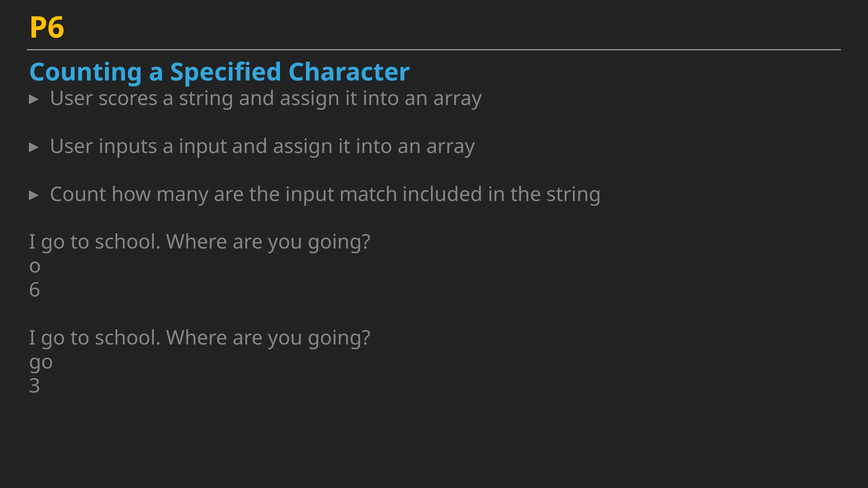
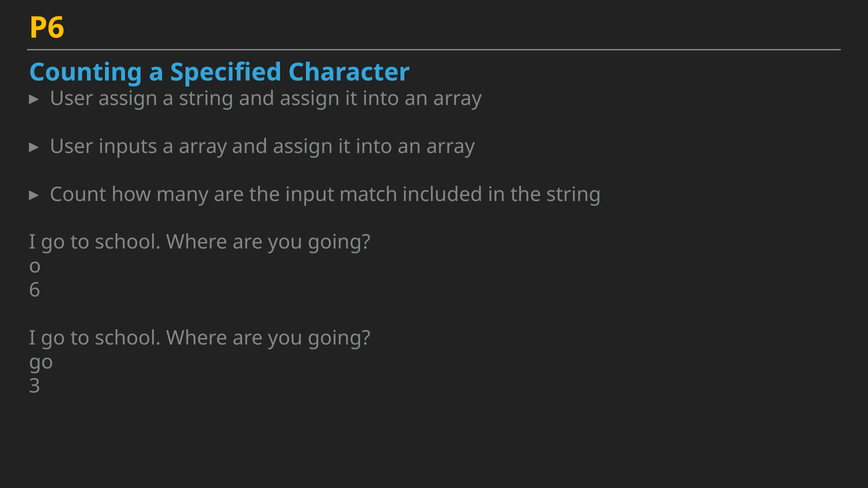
User scores: scores -> assign (128, 99)
a input: input -> array (203, 147)
